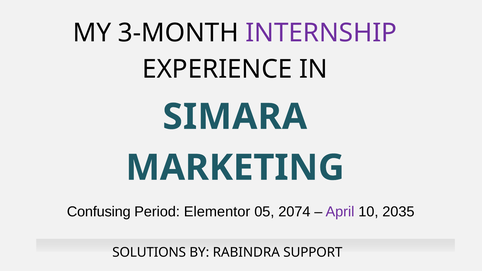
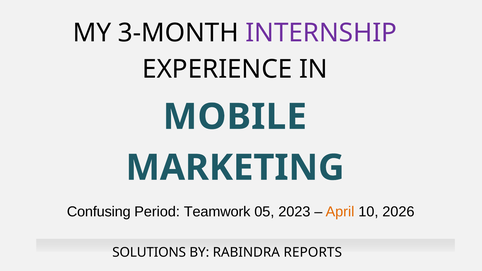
SIMARA: SIMARA -> MOBILE (235, 117)
Elementor: Elementor -> Teamwork (217, 212)
2074: 2074 -> 2023 (294, 212)
April colour: purple -> orange (340, 212)
2035: 2035 -> 2026 (398, 212)
SUPPORT: SUPPORT -> REPORTS (313, 252)
